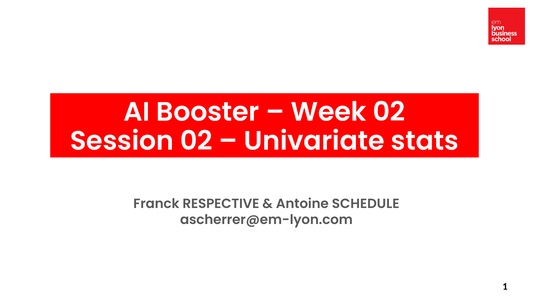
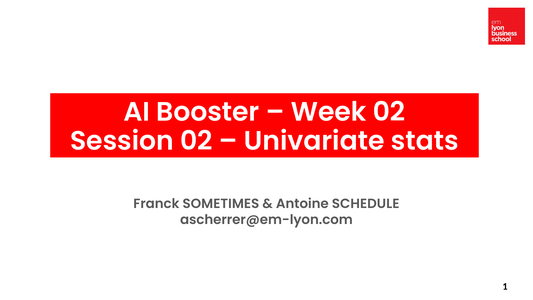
RESPECTIVE: RESPECTIVE -> SOMETIMES (221, 204)
